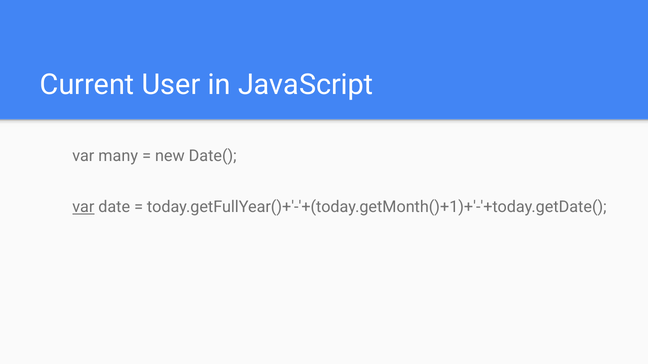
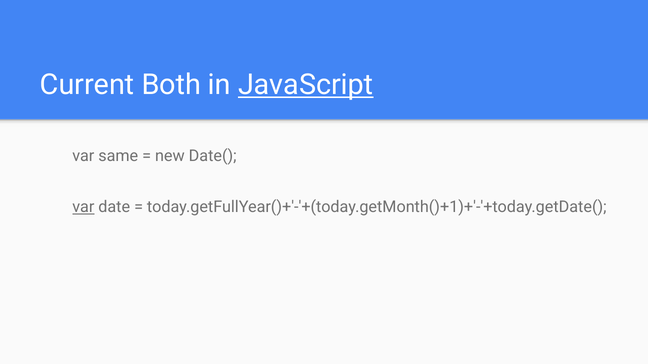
User: User -> Both (171, 85)
JavaScript underline: none -> present (306, 85)
many: many -> same (118, 156)
